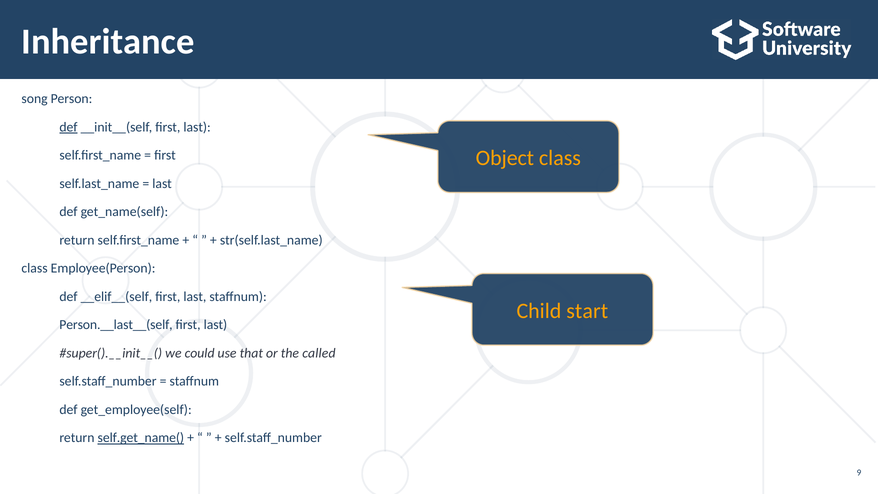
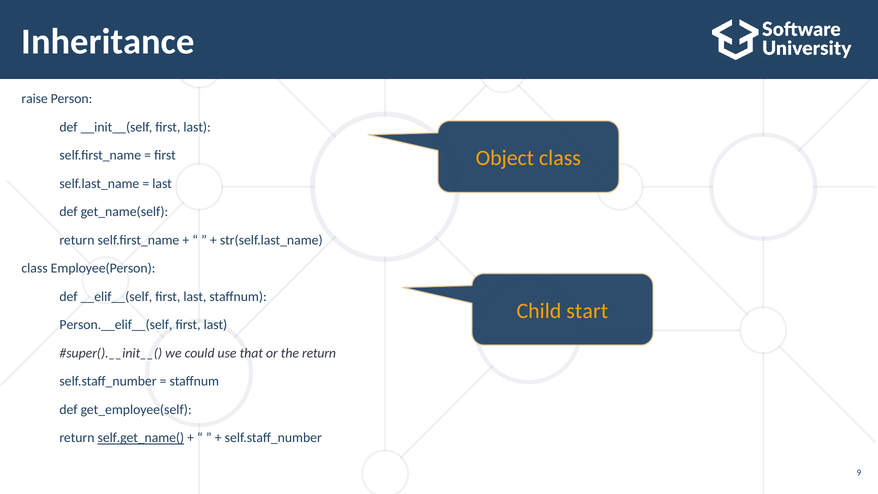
song: song -> raise (35, 99)
def underline: present -> none (68, 127)
Person.__last__(self: Person.__last__(self -> Person.__elif__(self (116, 325)
the called: called -> return (319, 353)
